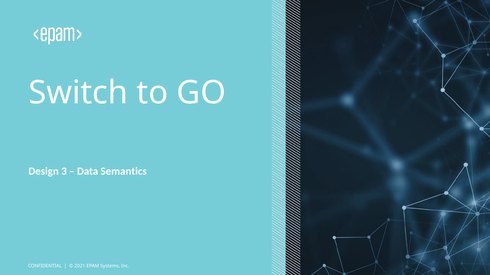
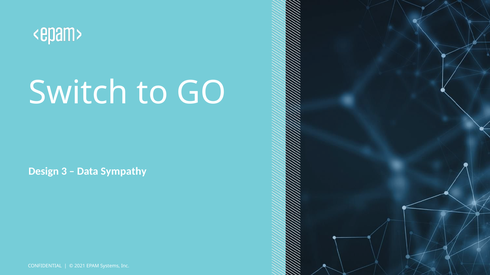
Semantics: Semantics -> Sympathy (124, 172)
